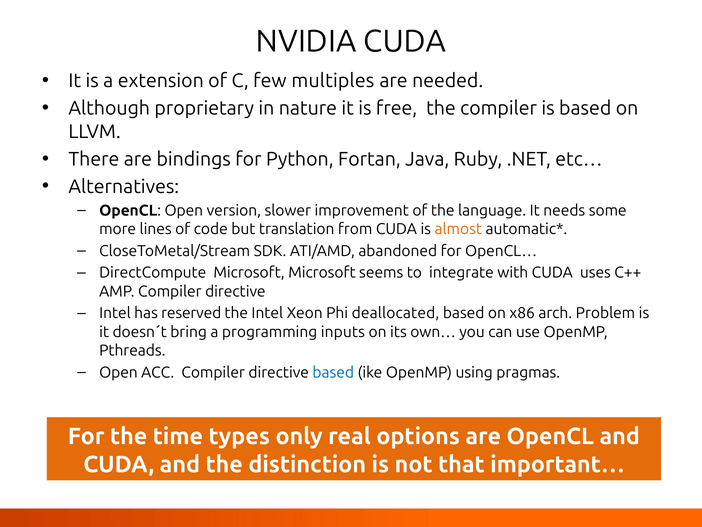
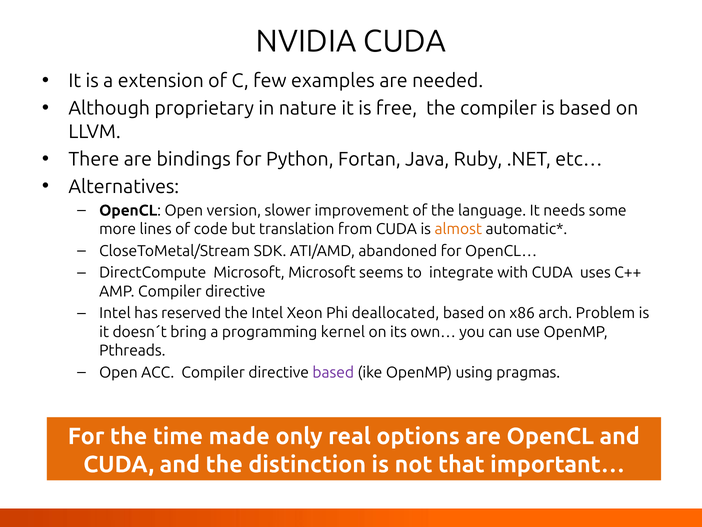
multiples: multiples -> examples (333, 81)
inputs: inputs -> kernel (343, 332)
based colour: blue -> purple (333, 372)
types: types -> made (239, 436)
